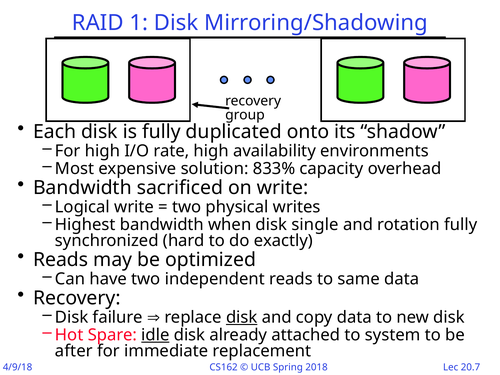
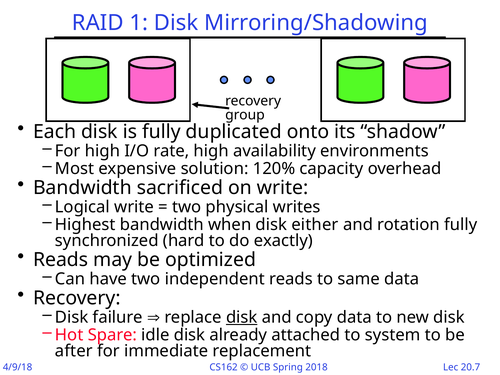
833%: 833% -> 120% (274, 169)
single: single -> either (315, 225)
idle underline: present -> none (155, 335)
